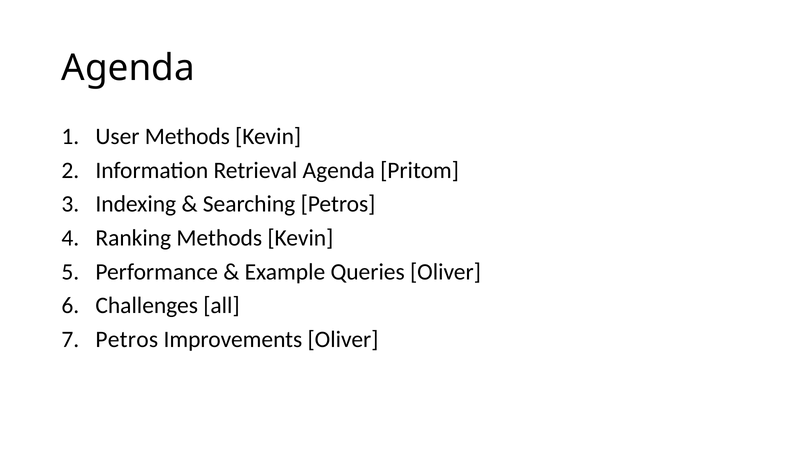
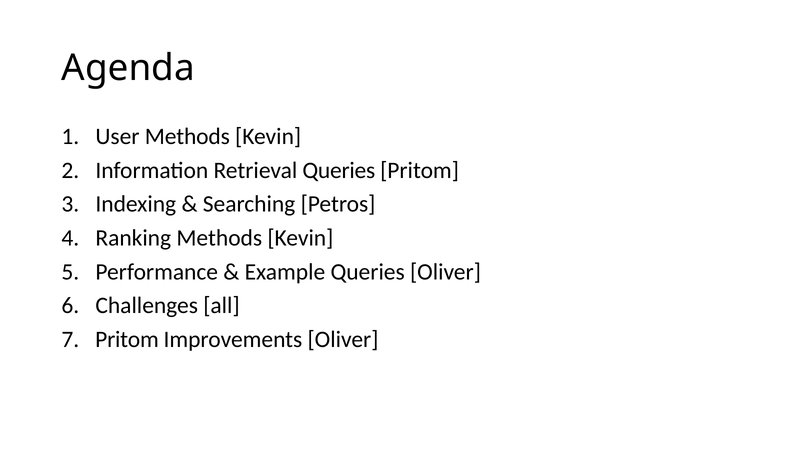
Retrieval Agenda: Agenda -> Queries (339, 170)
Petros: Petros -> Pritom (127, 339)
